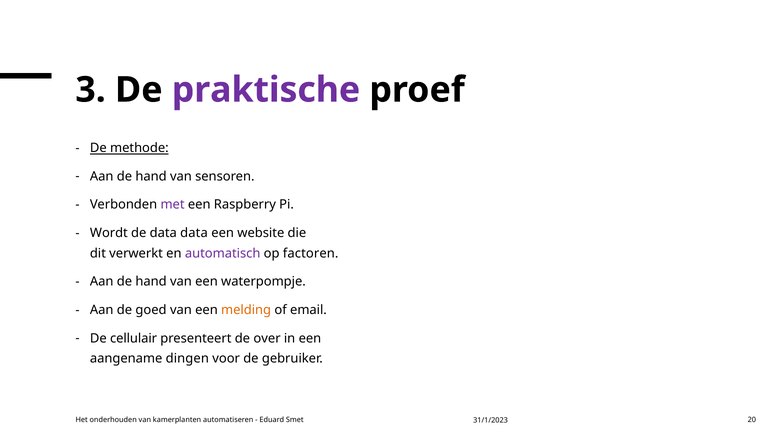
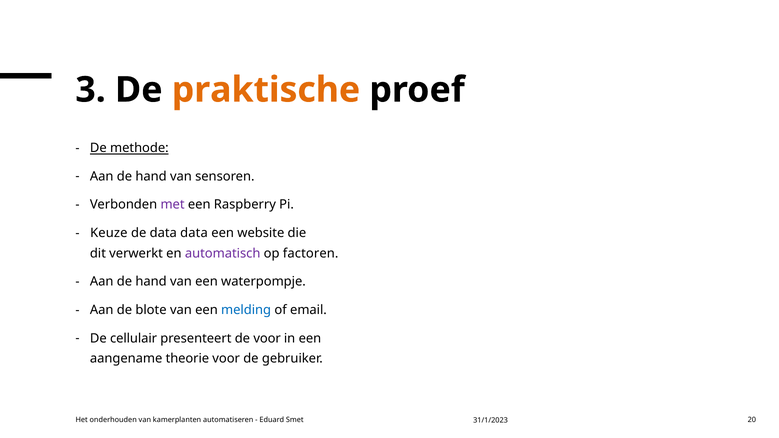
praktische colour: purple -> orange (266, 90)
Wordt: Wordt -> Keuze (109, 233)
goed: goed -> blote (151, 310)
melding colour: orange -> blue (246, 310)
de over: over -> voor (267, 338)
dingen: dingen -> theorie (187, 359)
